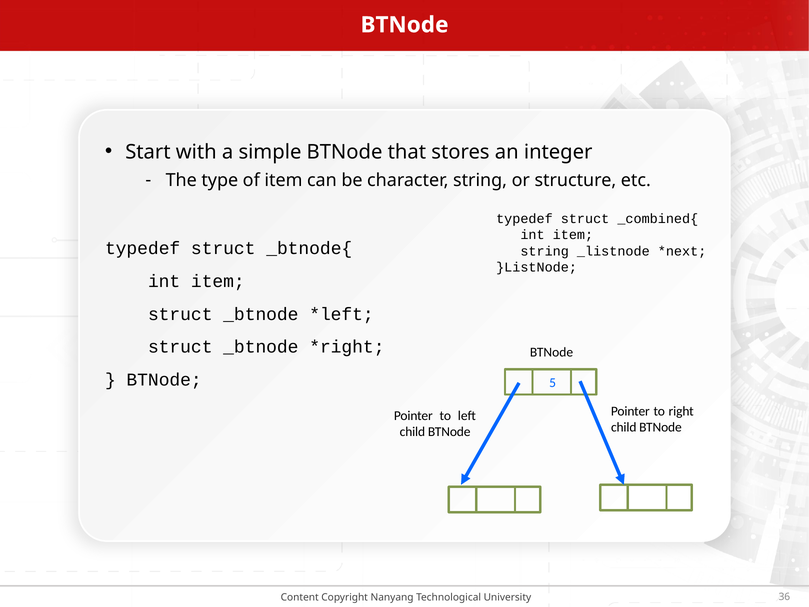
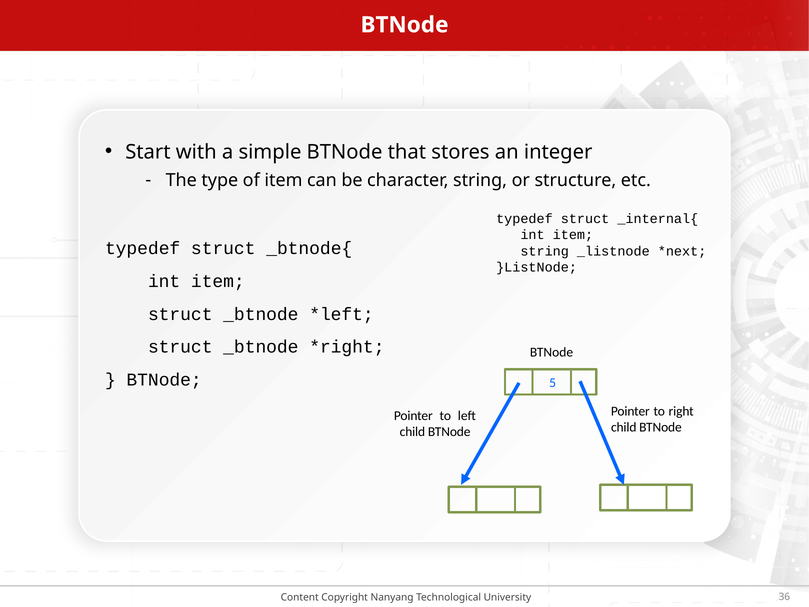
_combined{: _combined{ -> _internal{ (658, 219)
